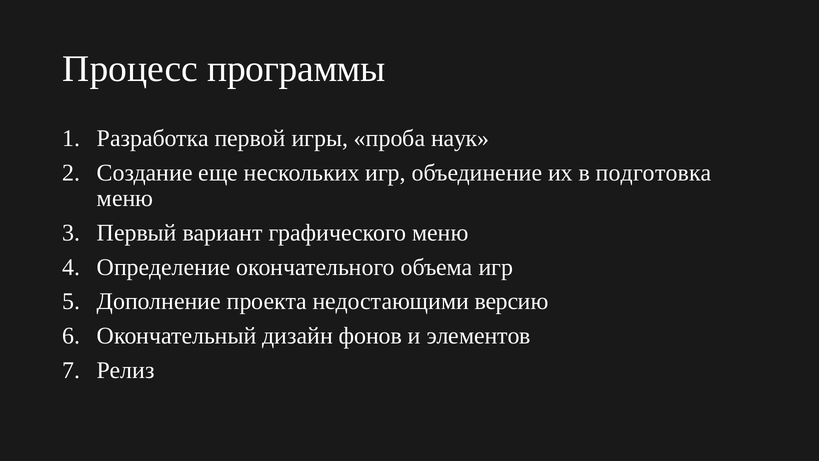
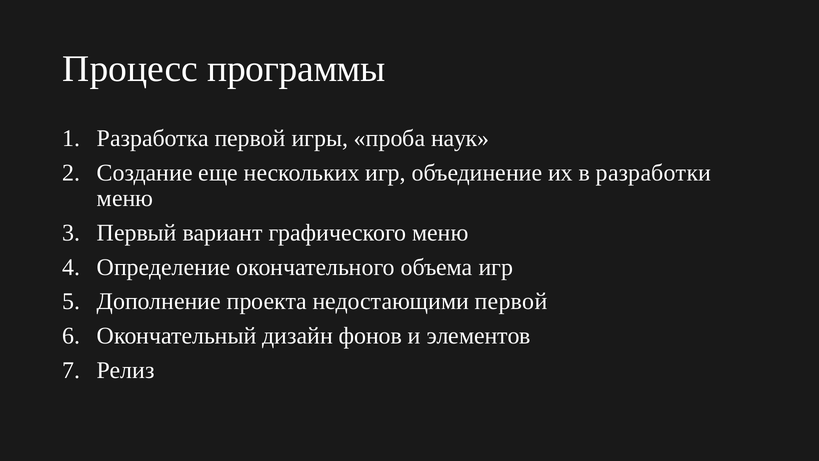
подготовка: подготовка -> разработки (654, 173)
недостающими версию: версию -> первой (511, 301)
